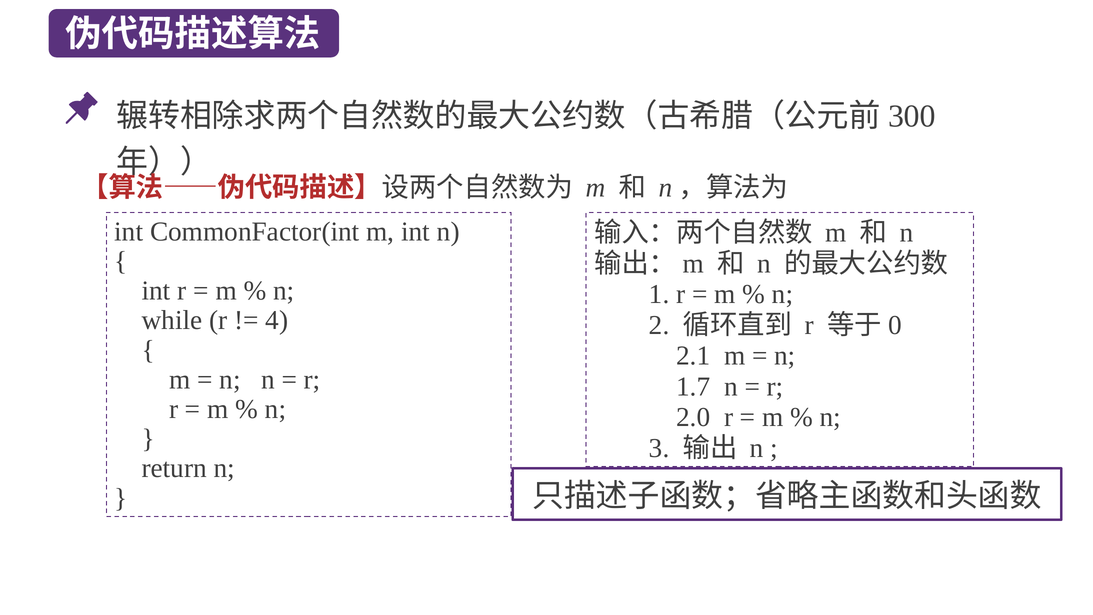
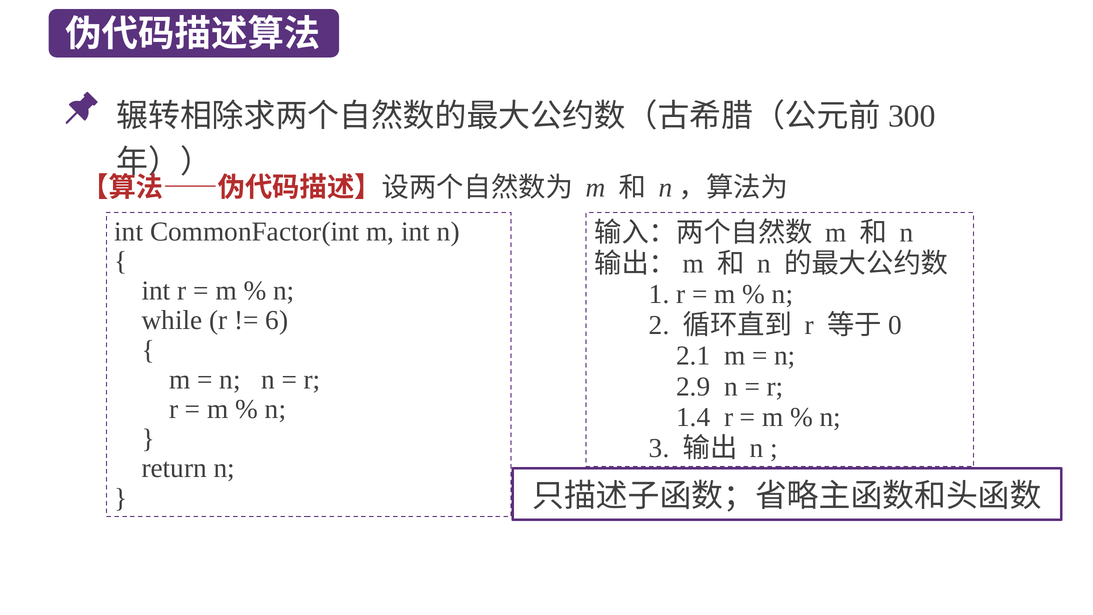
4: 4 -> 6 (277, 320)
1.7: 1.7 -> 2.9 (693, 386)
2.0: 2.0 -> 1.4 (693, 417)
